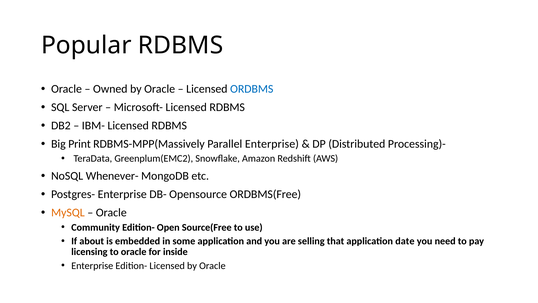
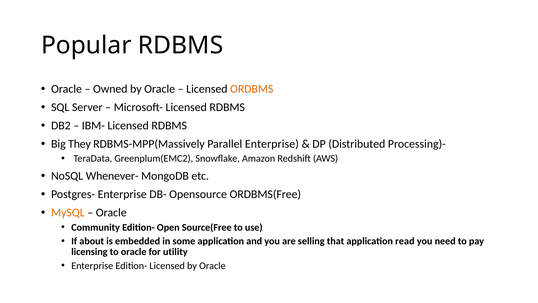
ORDBMS colour: blue -> orange (252, 89)
Print: Print -> They (80, 144)
date: date -> read (405, 241)
inside: inside -> utility (175, 252)
